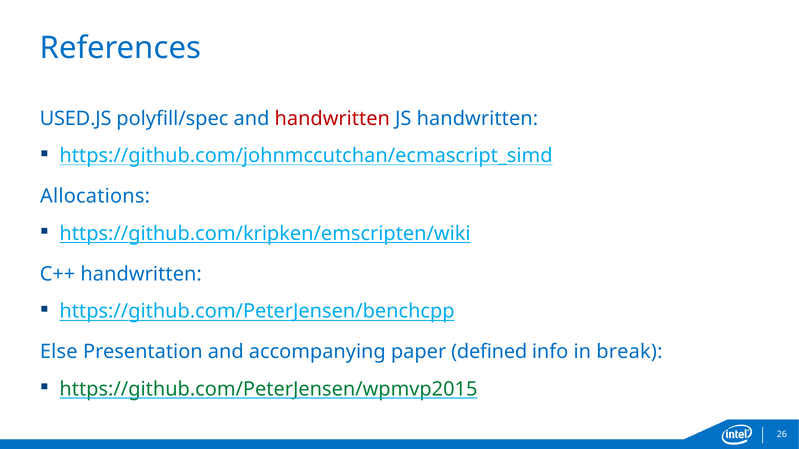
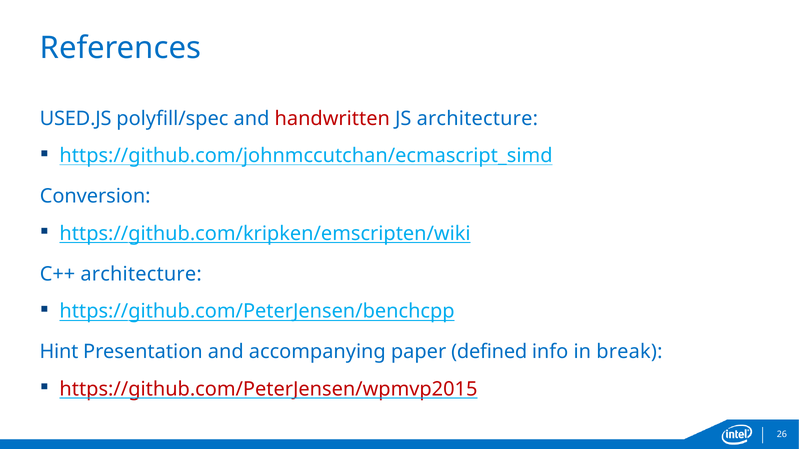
JS handwritten: handwritten -> architecture (477, 119)
Allocations: Allocations -> Conversion (95, 196)
C++ handwritten: handwritten -> architecture (141, 274)
Else: Else -> Hint (59, 352)
https://github.com/PeterJensen/wpmvp2015 colour: green -> red (268, 389)
